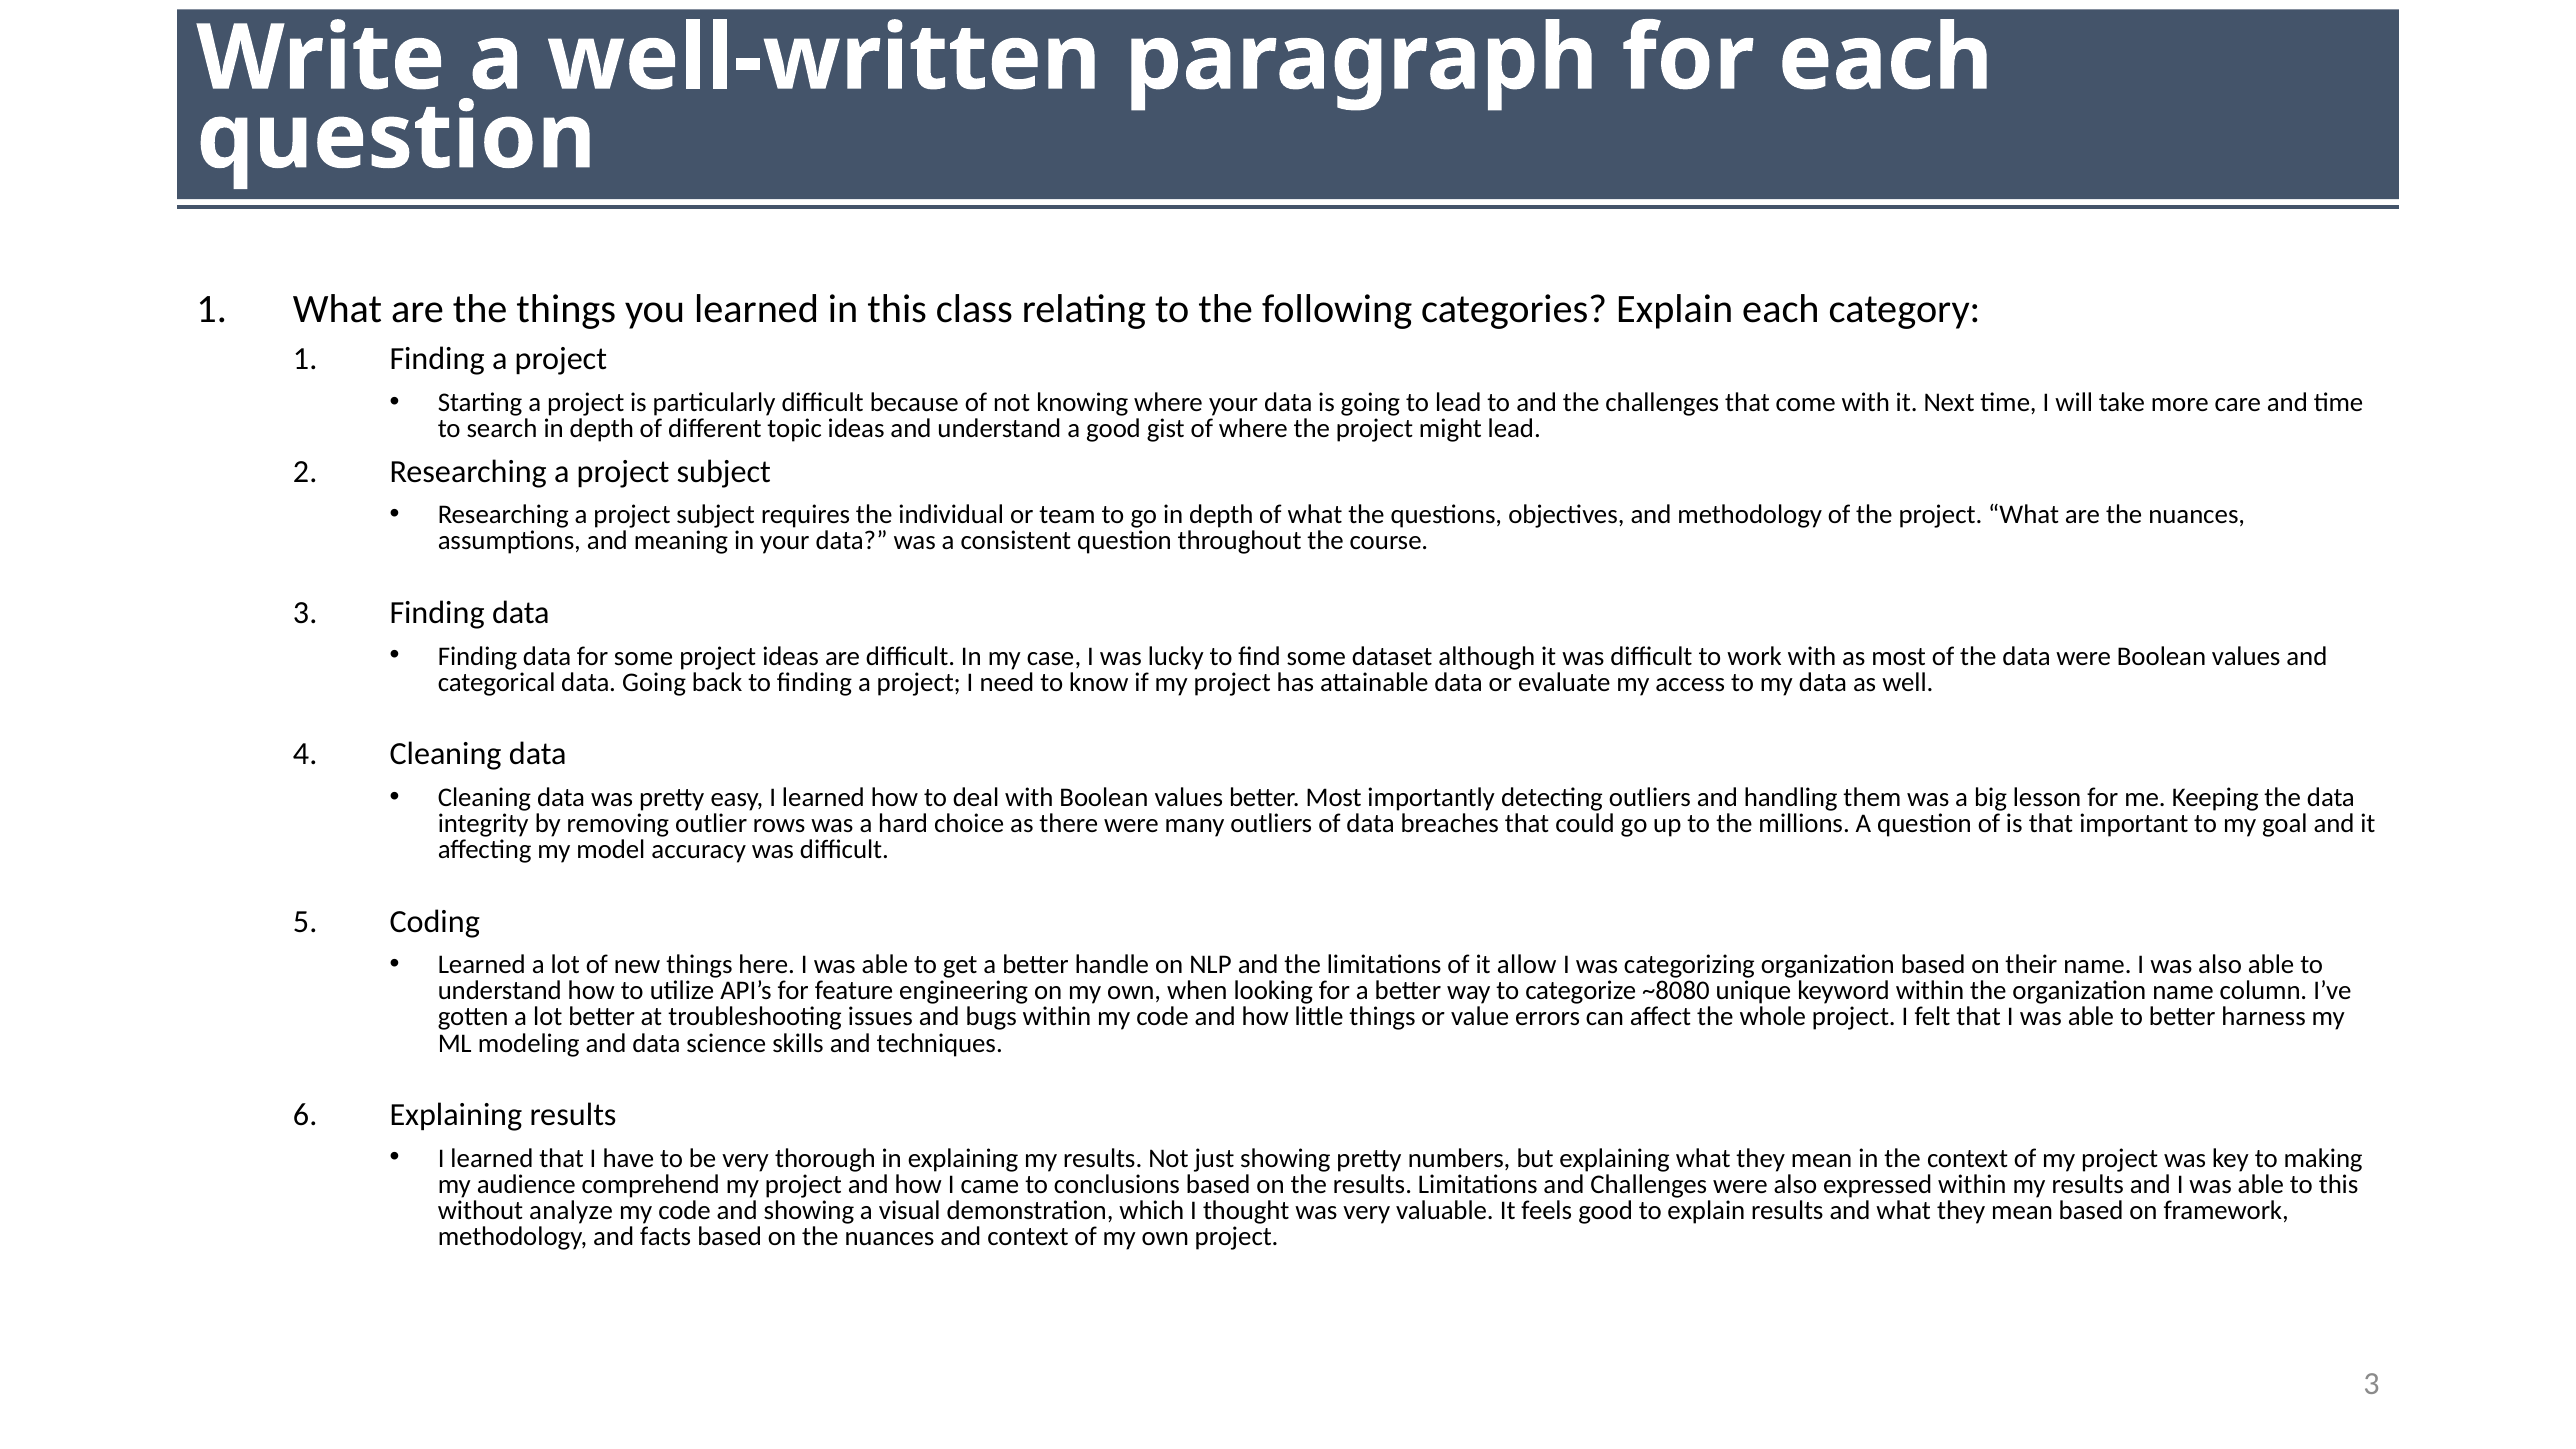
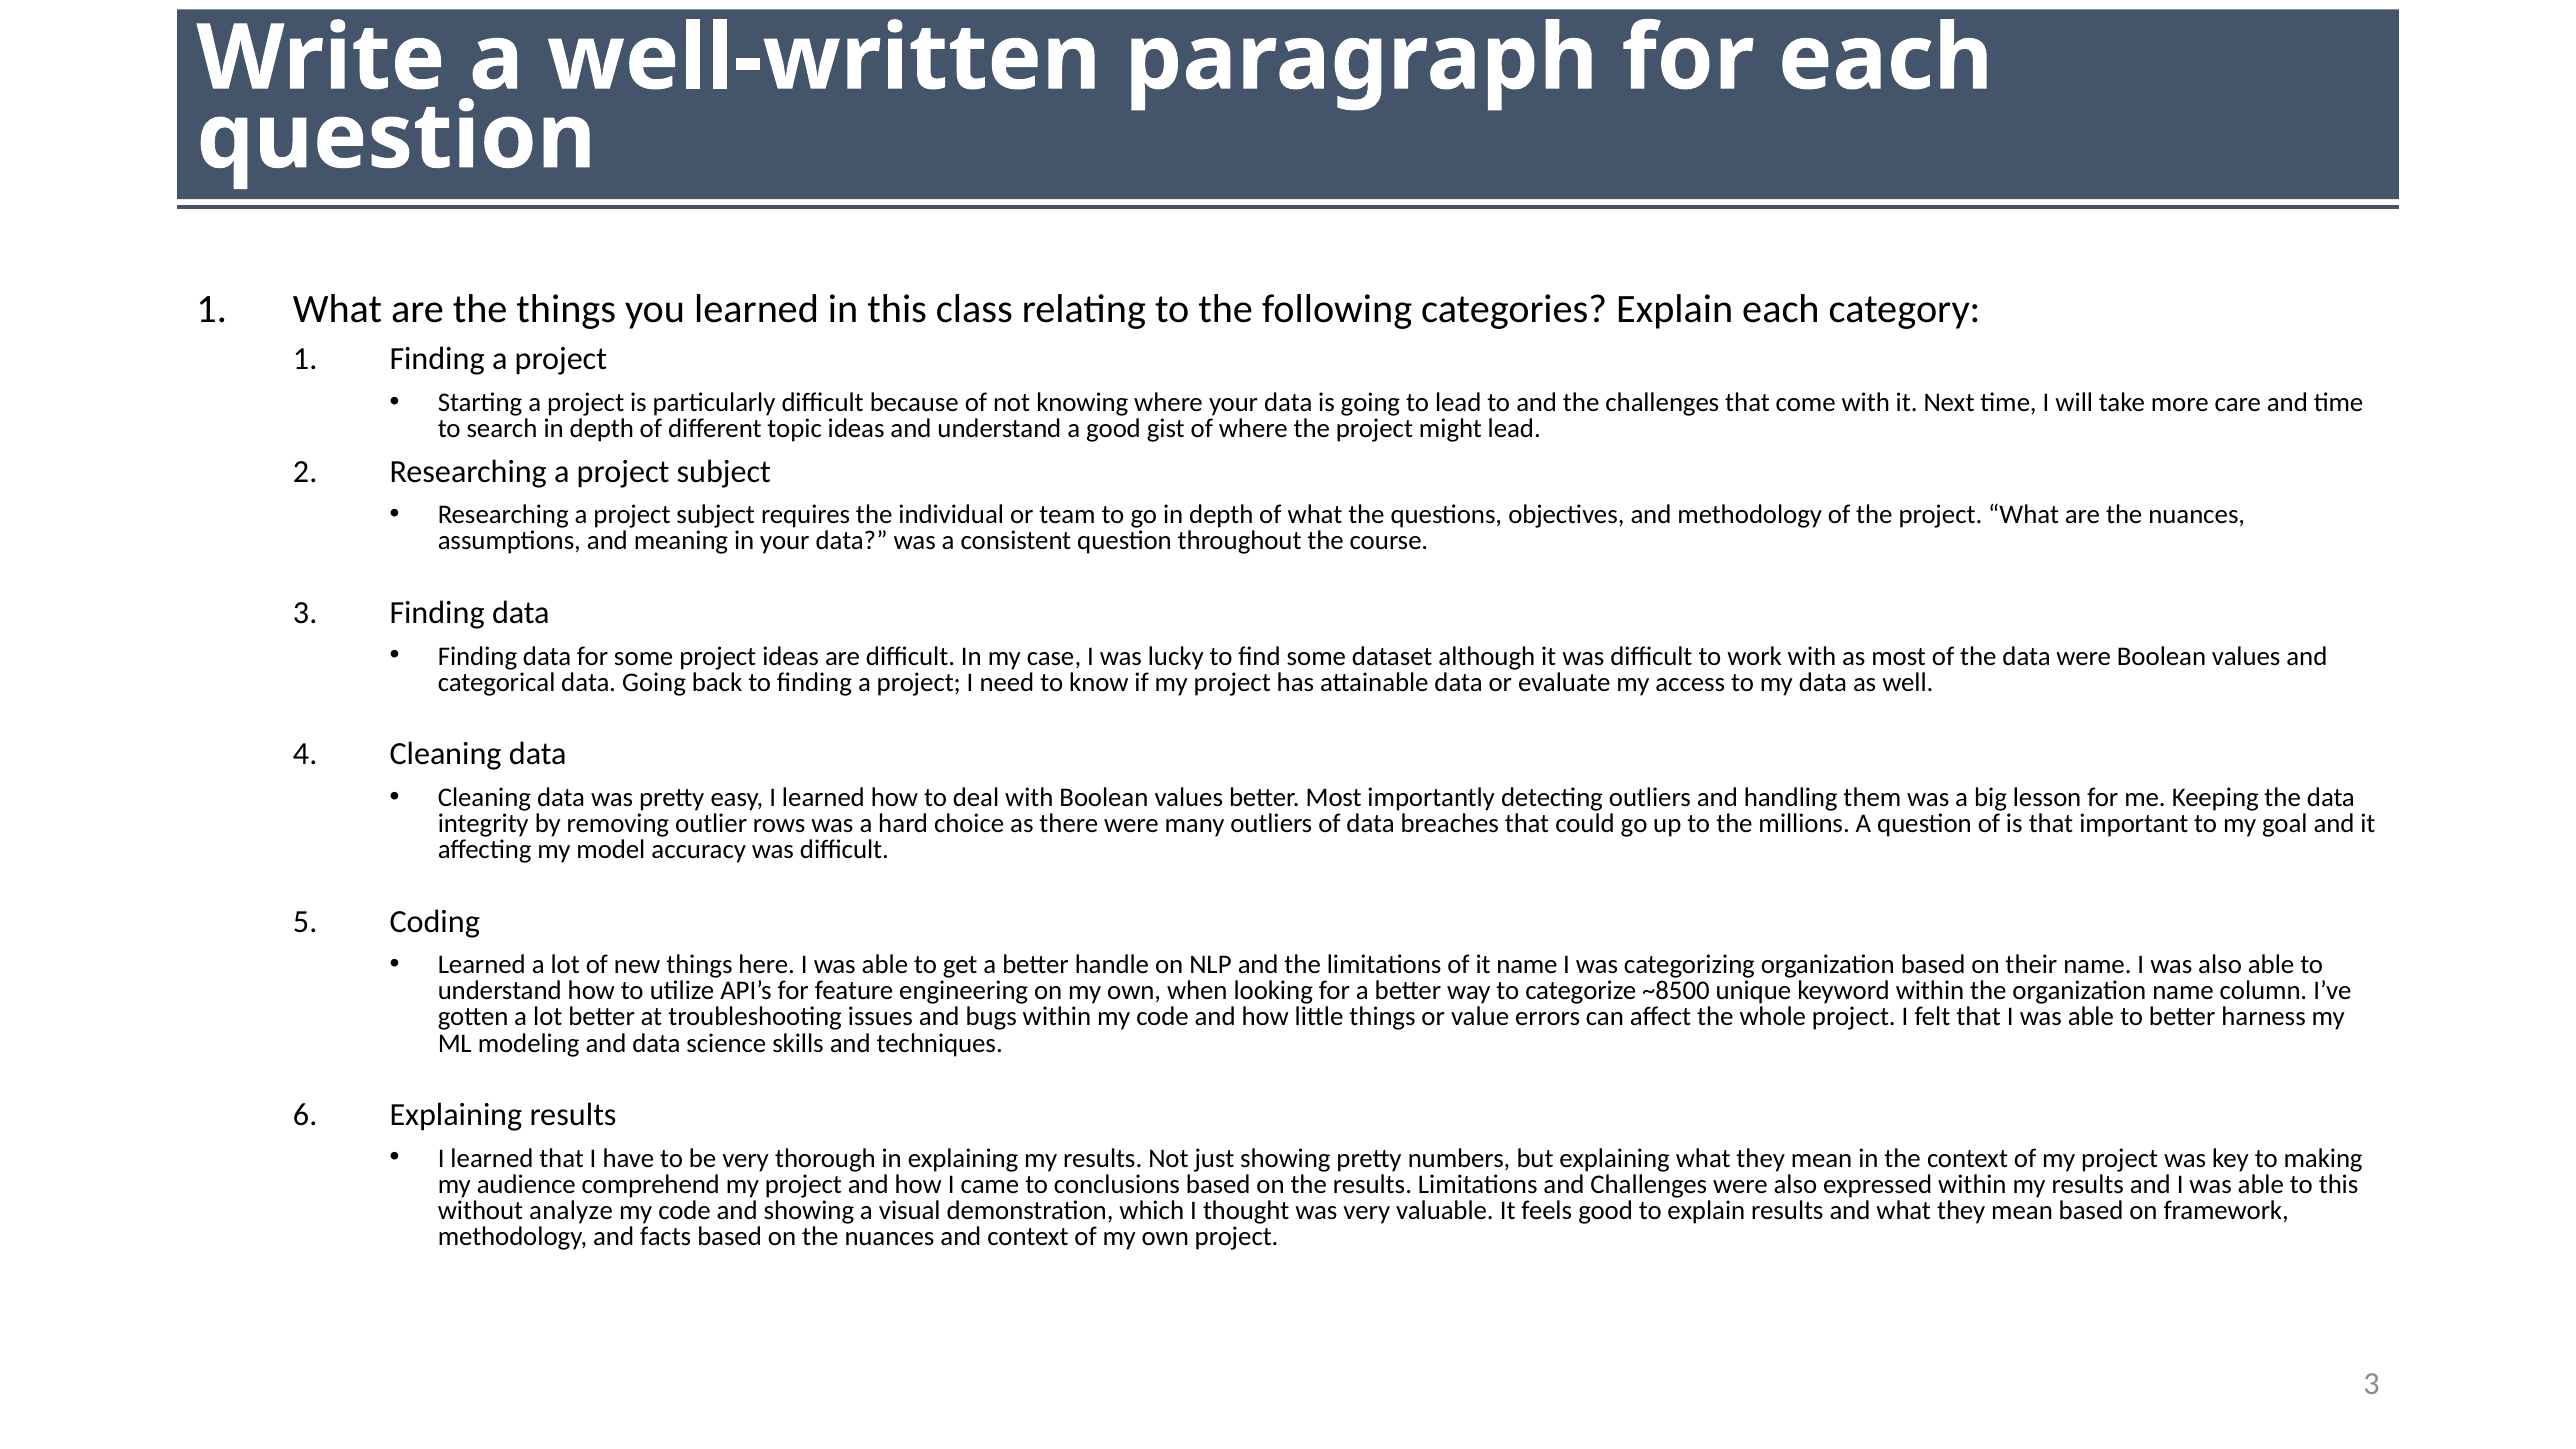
it allow: allow -> name (1527, 965)
~8080: ~8080 -> ~8500 (1676, 991)
